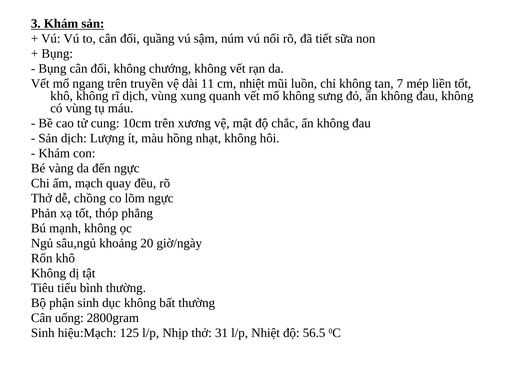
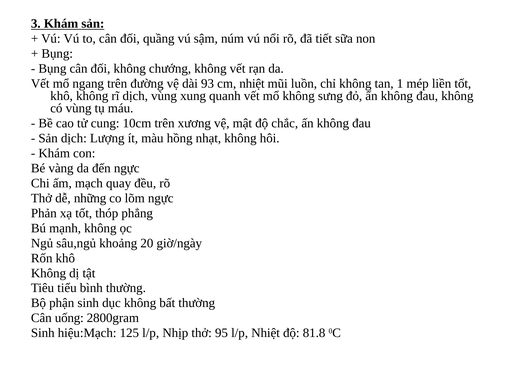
truyền: truyền -> đường (147, 84)
11: 11 -> 93 (208, 84)
7: 7 -> 1 (400, 84)
chồng: chồng -> những (90, 198)
31: 31 -> 95 (221, 333)
56.5: 56.5 -> 81.8 (314, 333)
